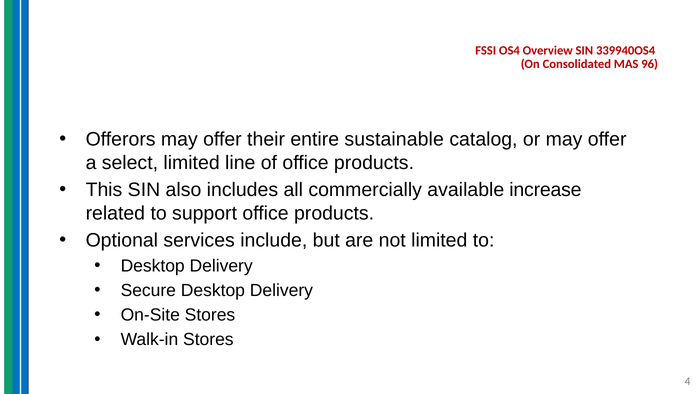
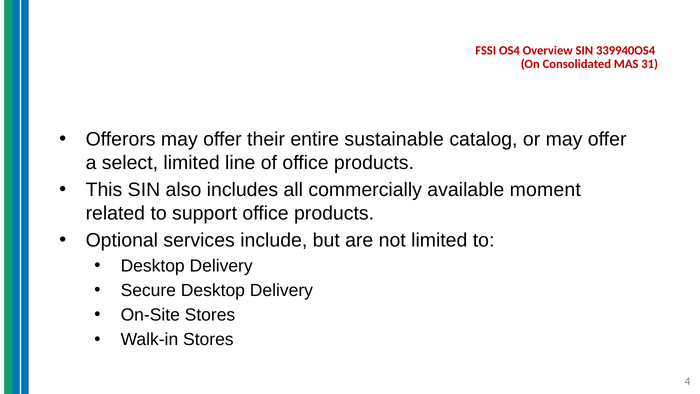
96: 96 -> 31 (650, 64)
increase: increase -> moment (545, 190)
